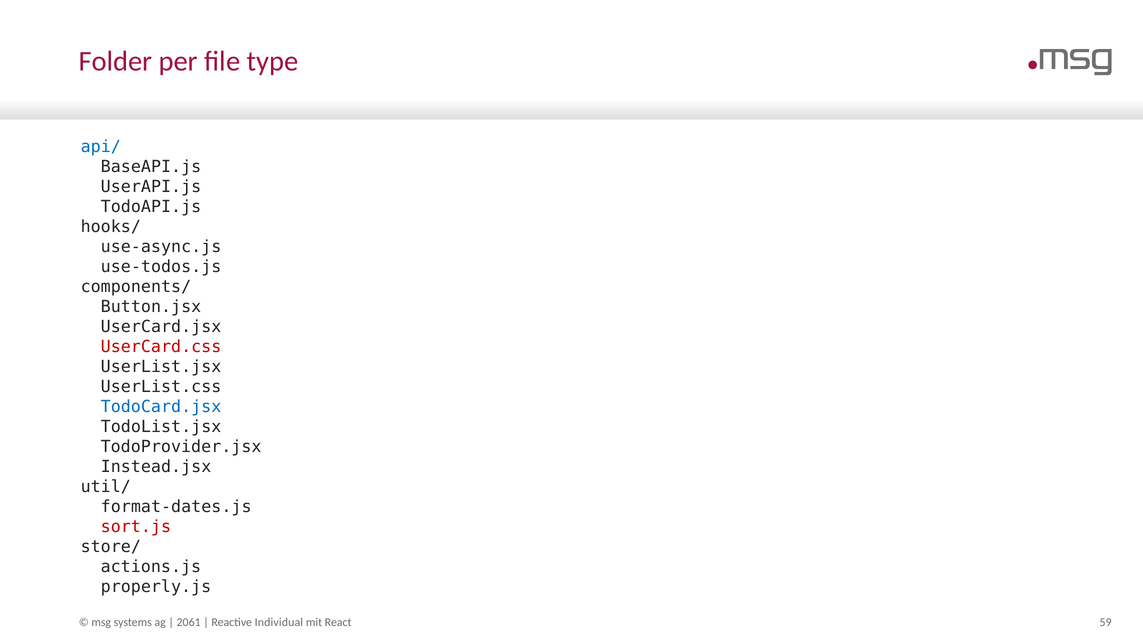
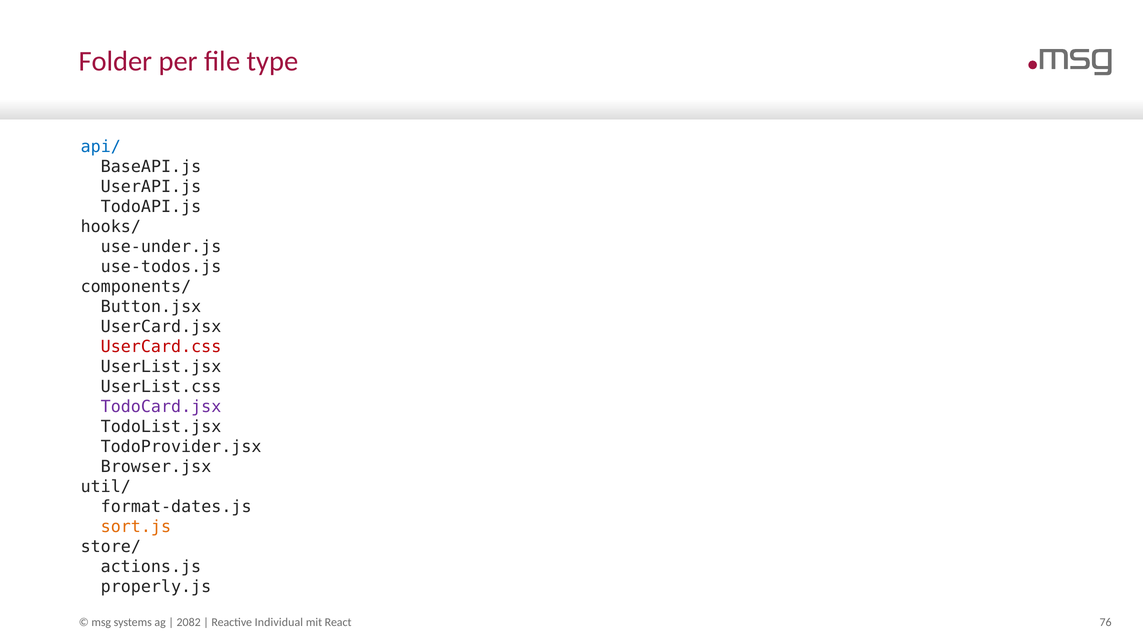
use-async.js: use-async.js -> use-under.js (161, 247)
TodoCard.jsx colour: blue -> purple (161, 407)
Instead.jsx: Instead.jsx -> Browser.jsx (156, 467)
sort.js colour: red -> orange (136, 527)
2061: 2061 -> 2082 (189, 622)
59: 59 -> 76 (1106, 622)
